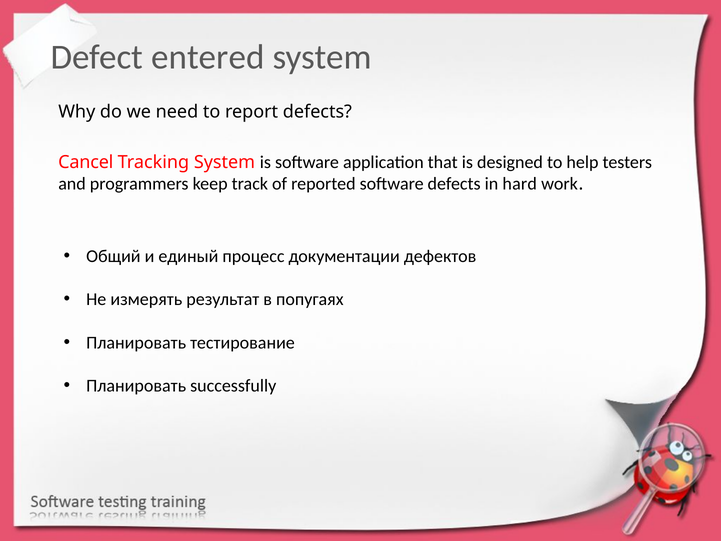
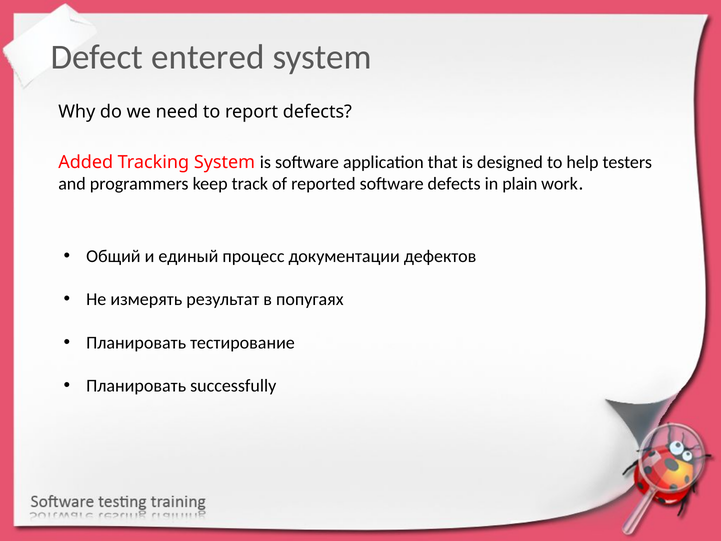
Cancel: Cancel -> Added (86, 162)
hard: hard -> plain (520, 184)
